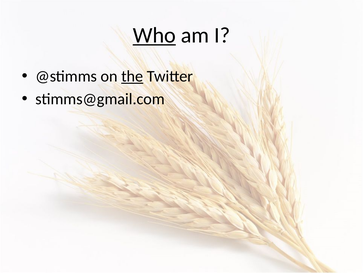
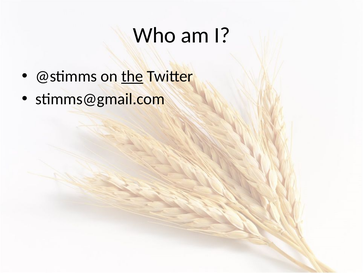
Who underline: present -> none (154, 35)
